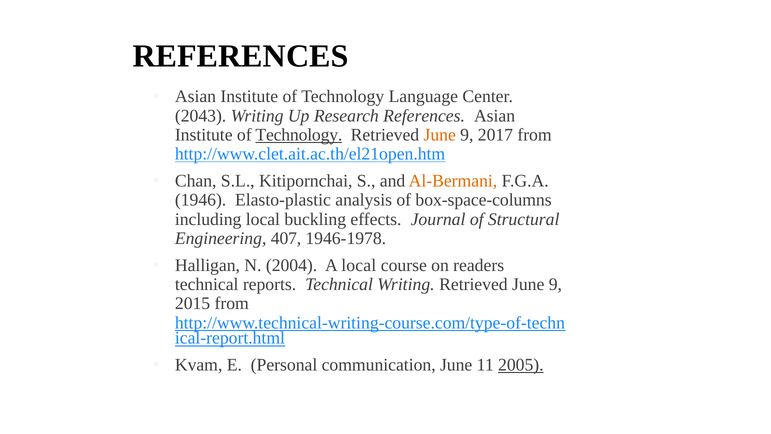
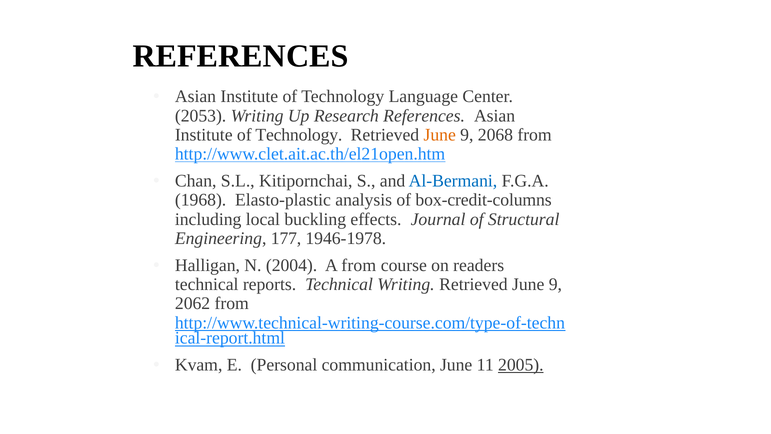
2043: 2043 -> 2053 (201, 116)
Technology underline: present -> none (299, 135)
2017: 2017 -> 2068 (495, 135)
Al-Bermani colour: orange -> blue (453, 181)
1946: 1946 -> 1968 (201, 200)
box-space-columns: box-space-columns -> box-credit-columns (484, 200)
407: 407 -> 177 (286, 238)
A local: local -> from (359, 265)
2015: 2015 -> 2062 (193, 303)
